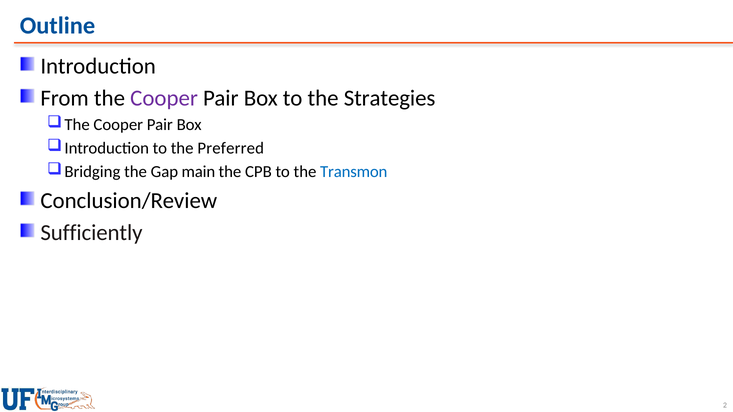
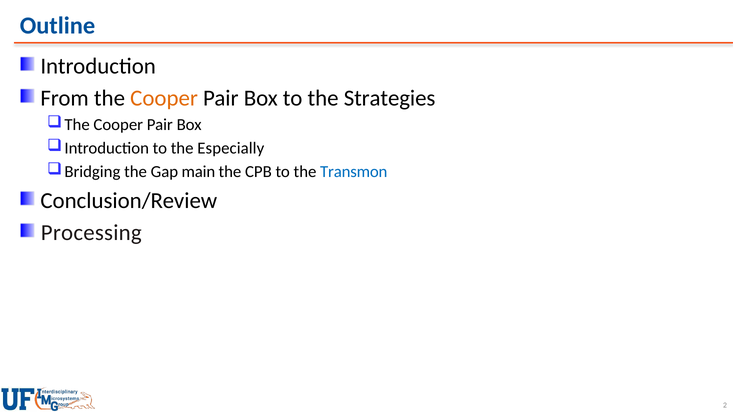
Cooper colour: purple -> orange (164, 98)
Preferred: Preferred -> Especially (231, 148)
Sufficiently: Sufficiently -> Processing (91, 233)
